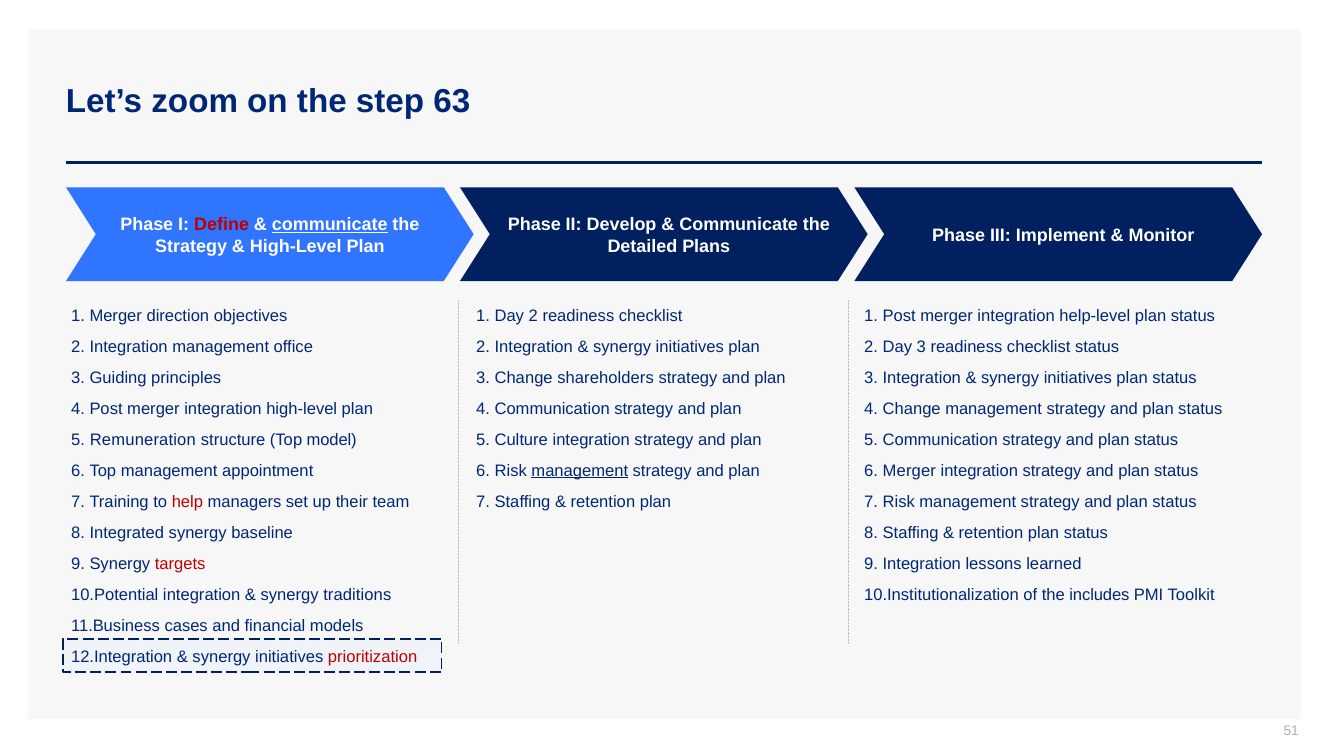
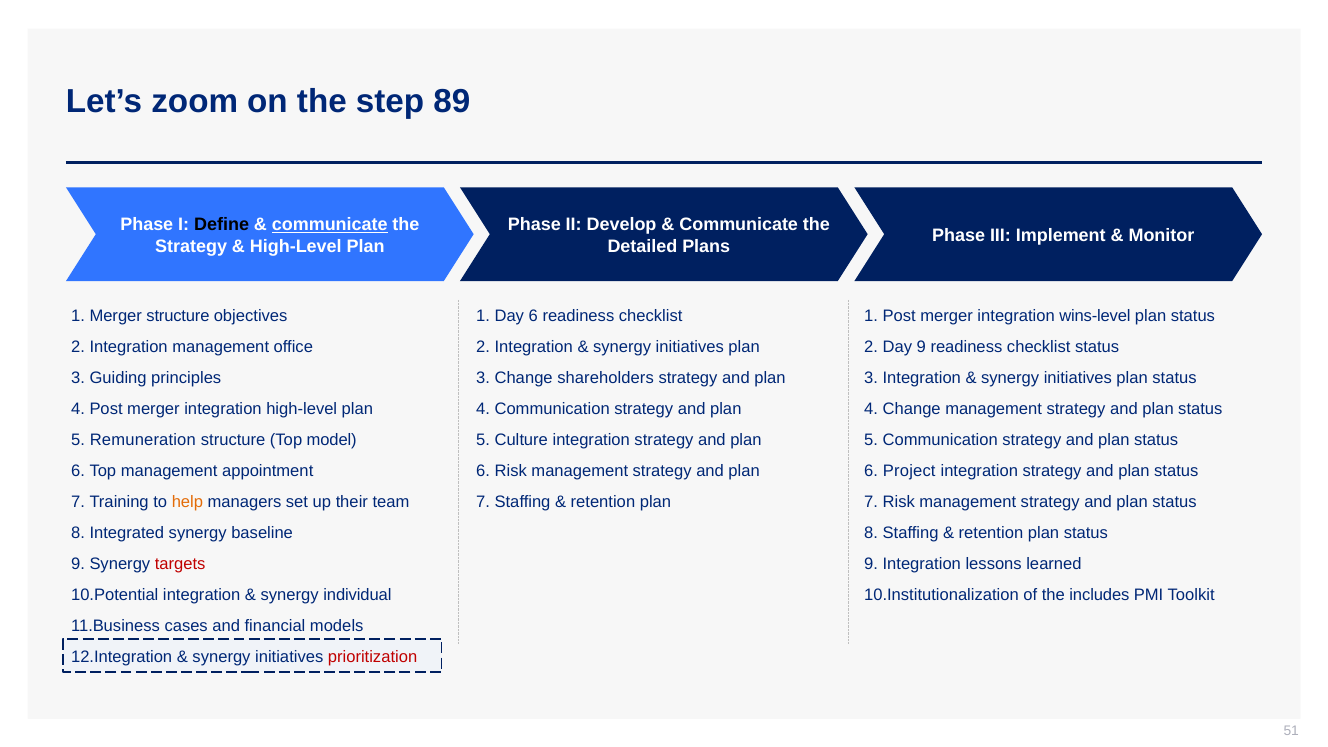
63: 63 -> 89 (452, 101)
Define colour: red -> black (222, 225)
Merger direction: direction -> structure (178, 316)
Day 2: 2 -> 6 (533, 316)
help-level: help-level -> wins-level (1095, 316)
Day 3: 3 -> 9 (921, 347)
management underline: present -> none (580, 471)
Merger: Merger -> Project (909, 471)
help colour: red -> orange (187, 502)
traditions: traditions -> individual (357, 595)
